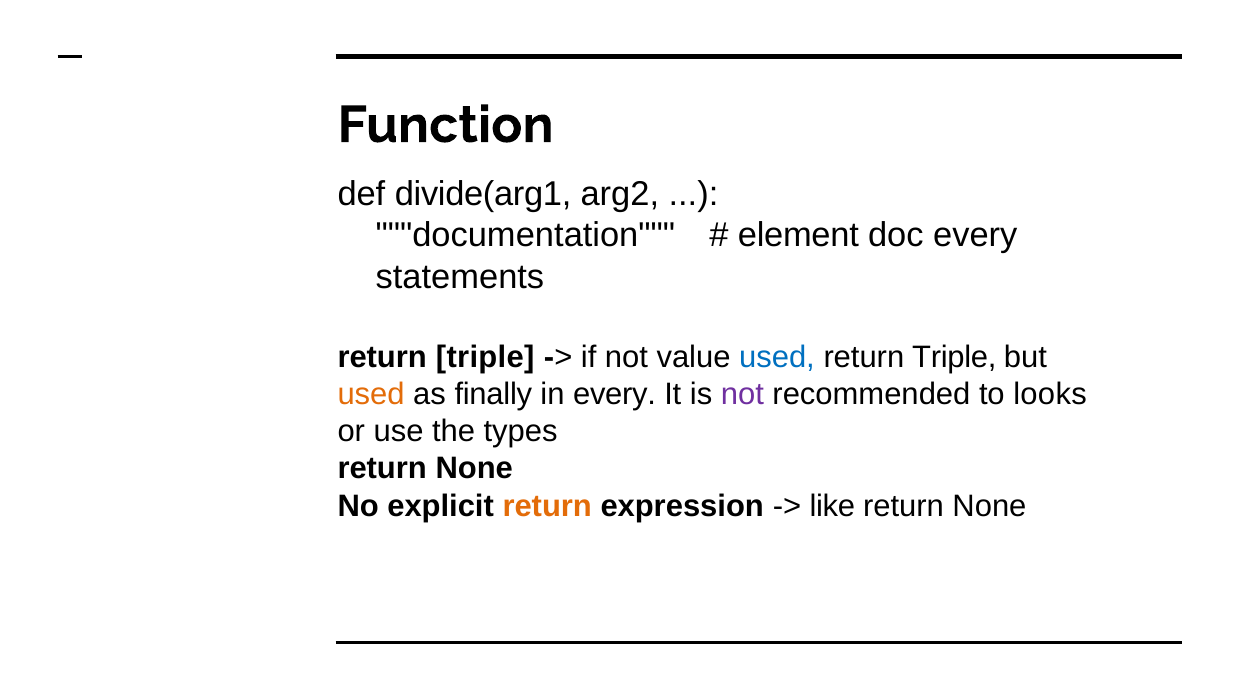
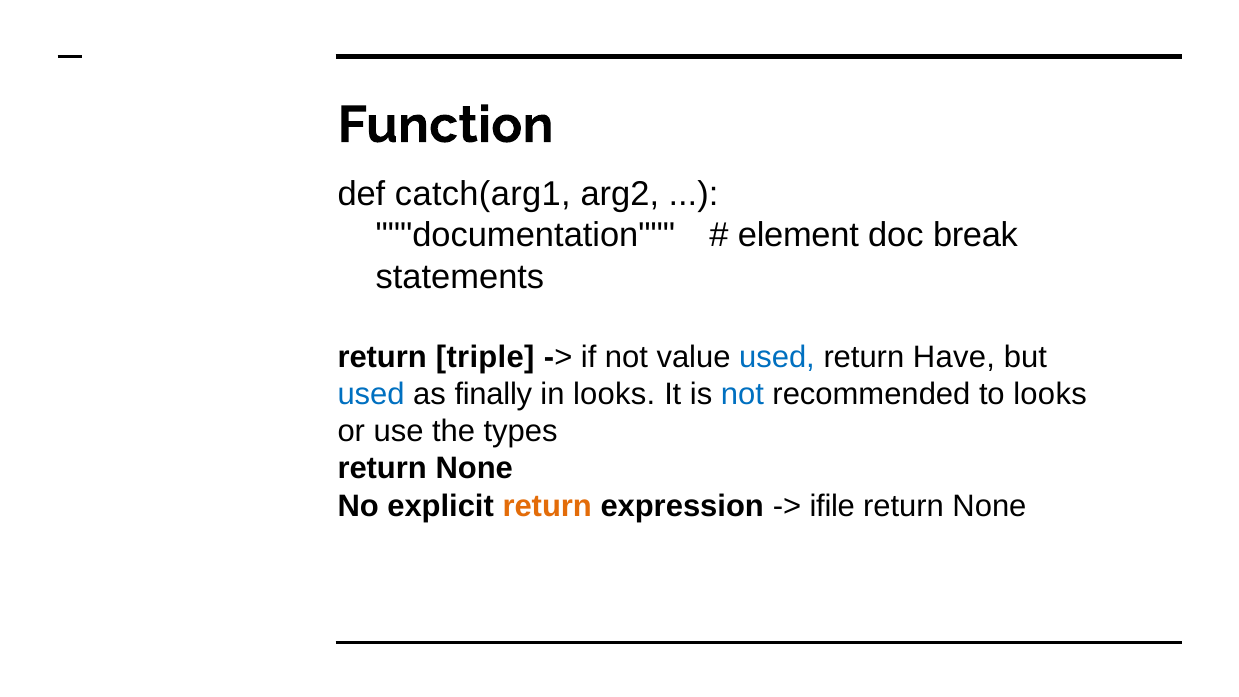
divide(arg1: divide(arg1 -> catch(arg1 (483, 194)
doc every: every -> break (975, 236)
Triple: Triple -> Have (954, 357)
used colour: orange -> blue (371, 394)
in every: every -> looks (614, 394)
not colour: purple -> blue (742, 394)
like: like -> ifile (832, 506)
